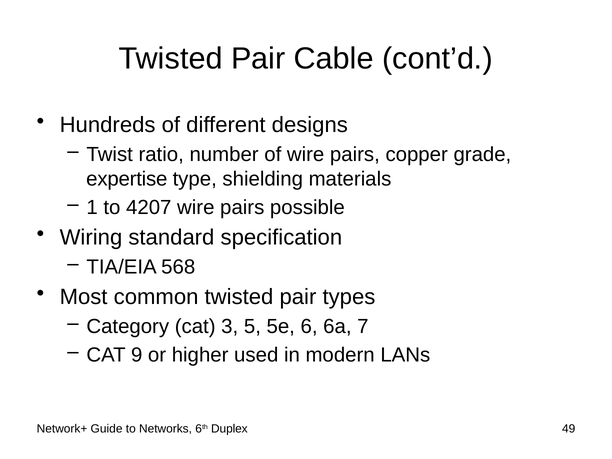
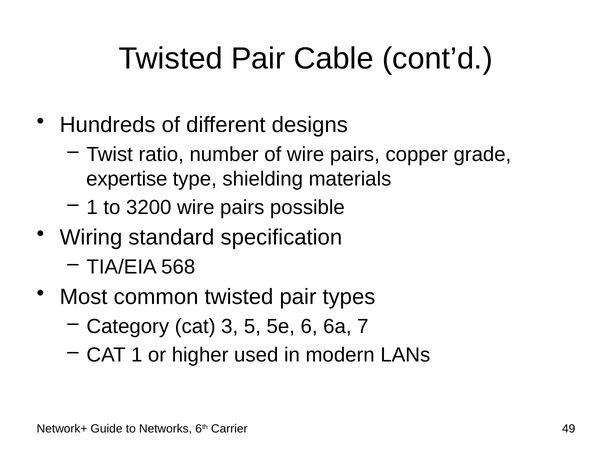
4207: 4207 -> 3200 (149, 207)
CAT 9: 9 -> 1 (137, 355)
Duplex: Duplex -> Carrier (229, 429)
